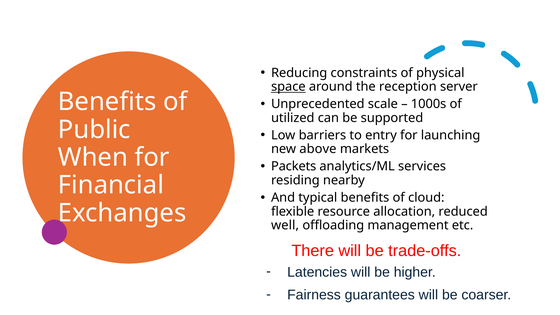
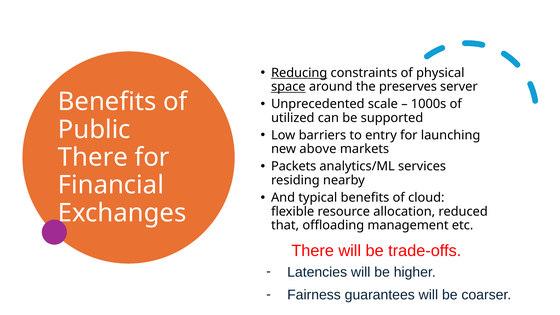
Reducing underline: none -> present (299, 73)
reception: reception -> preserves (408, 87)
When: When -> There (93, 157)
well: well -> that (285, 225)
